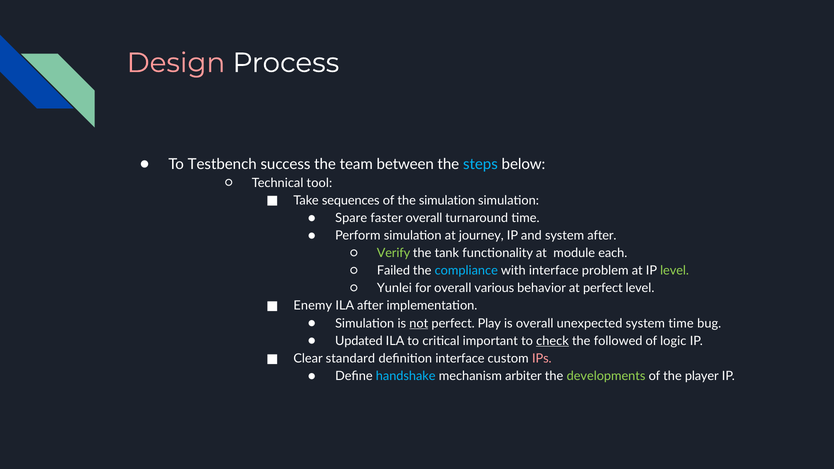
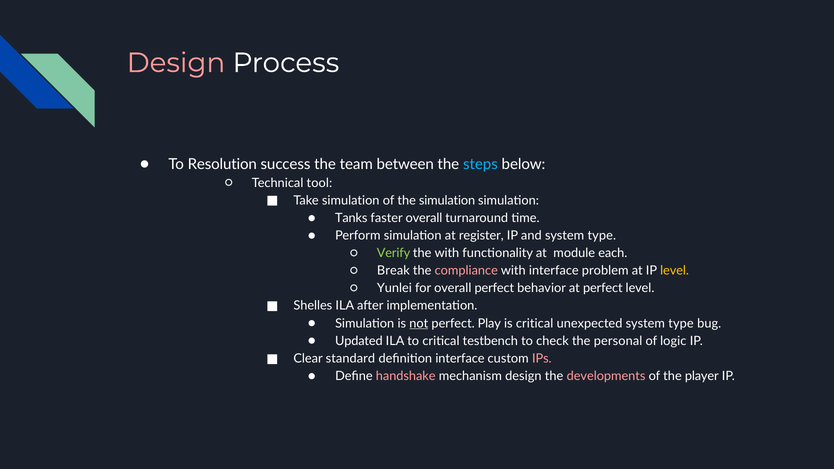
Testbench: Testbench -> Resolution (222, 164)
Take sequences: sequences -> simulation (351, 200)
Spare: Spare -> Tanks (351, 218)
journey: journey -> register (481, 236)
and system after: after -> type (602, 236)
the tank: tank -> with (447, 253)
Failed: Failed -> Break (393, 271)
compliance colour: light blue -> pink (466, 271)
level colour: light green -> yellow (675, 271)
overall various: various -> perfect (494, 288)
Enemy: Enemy -> Shelles (313, 306)
is overall: overall -> critical (535, 323)
unexpected system time: time -> type (681, 323)
important: important -> testbench (490, 341)
check underline: present -> none (552, 341)
followed: followed -> personal (618, 341)
handshake colour: light blue -> pink (406, 376)
mechanism arbiter: arbiter -> design (523, 376)
developments colour: light green -> pink (606, 376)
